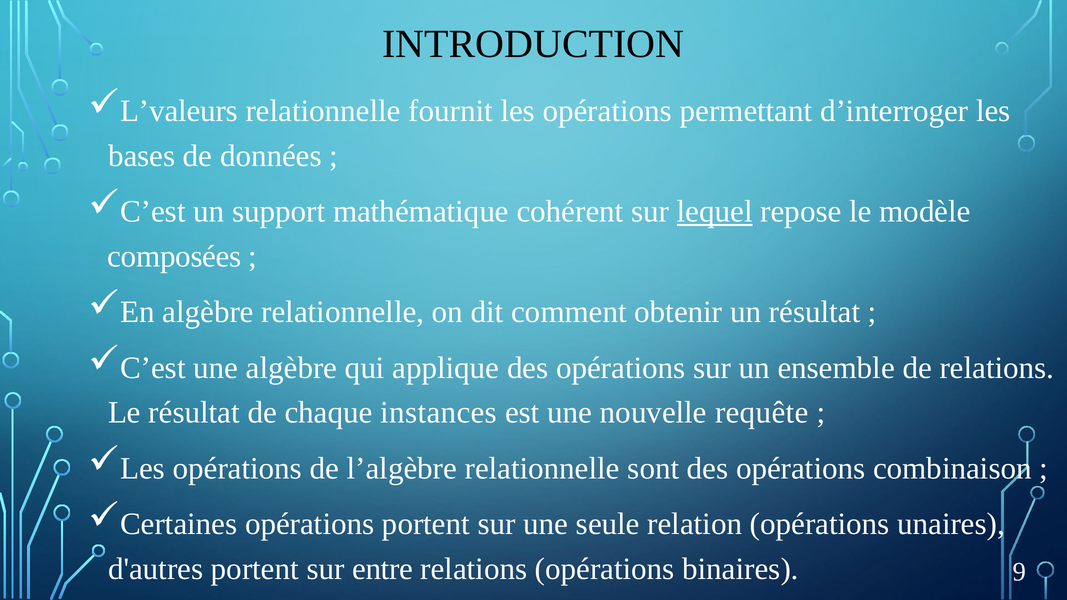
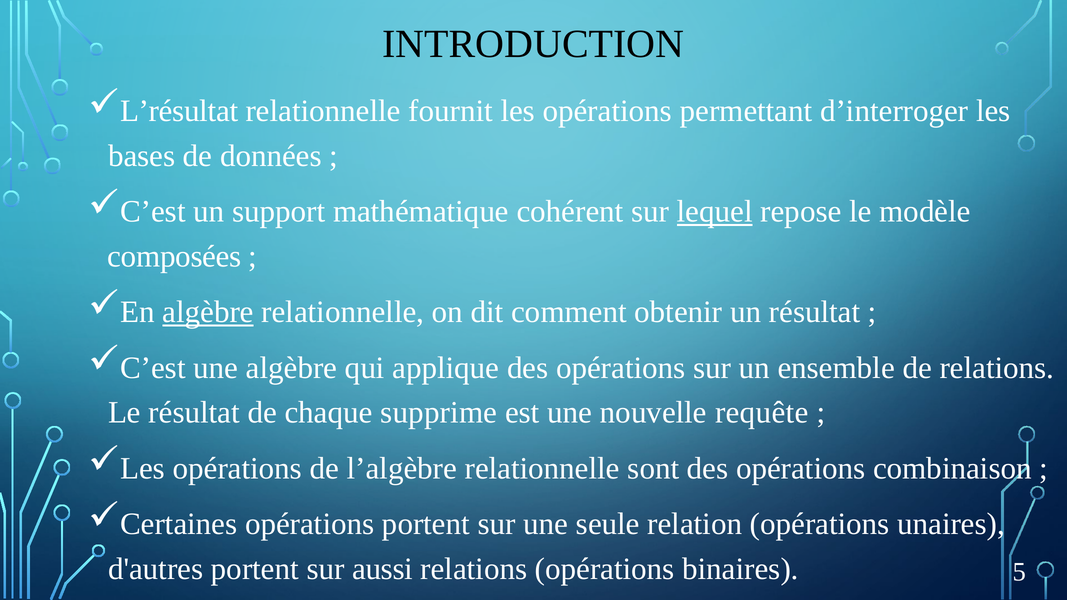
L’valeurs: L’valeurs -> L’résultat (179, 111)
algèbre underline: none -> present (208, 312)
instances: instances -> supprime (439, 413)
entre: entre -> aussi (383, 569)
9: 9 -> 5 (1020, 572)
